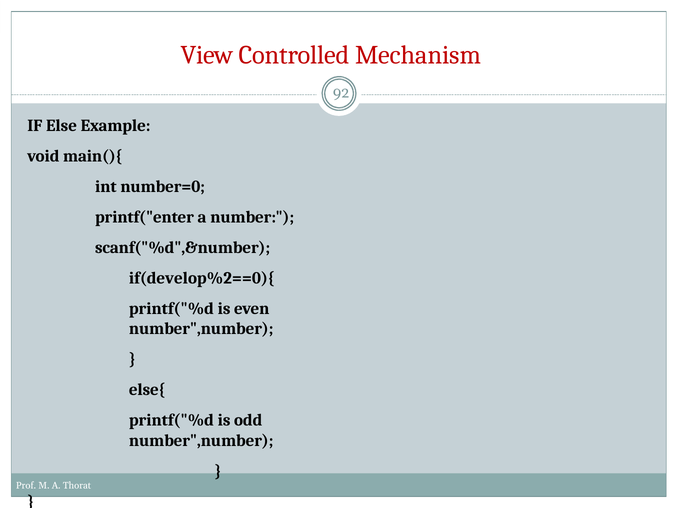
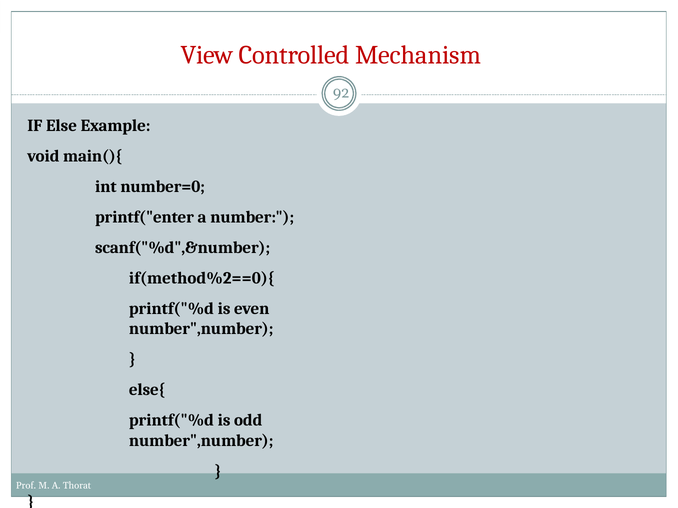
if(develop%2==0){: if(develop%2==0){ -> if(method%2==0){ (202, 278)
